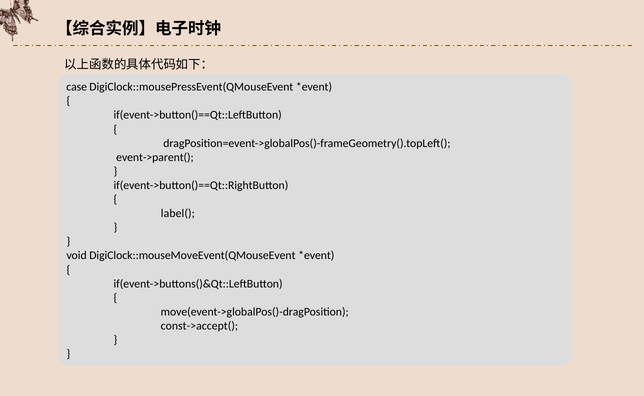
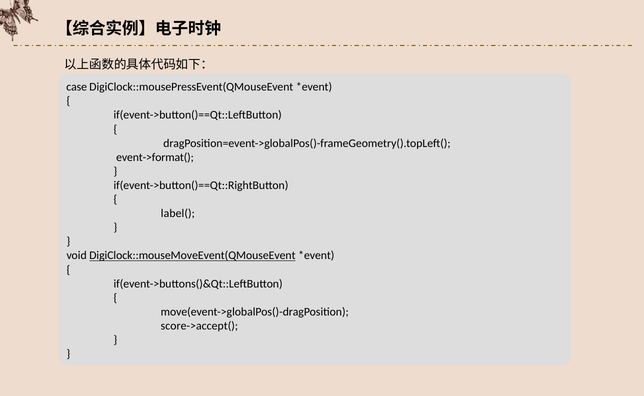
event->parent(: event->parent( -> event->format( (155, 157)
DigiClock::mouseMoveEvent(QMouseEvent underline: none -> present (192, 256)
const->accept(: const->accept( -> score->accept( (199, 326)
